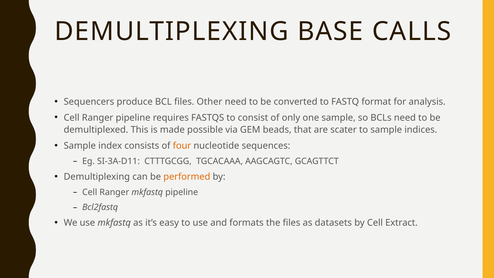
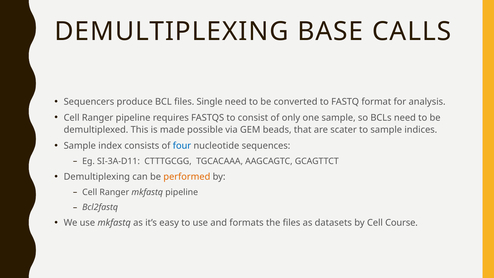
Other: Other -> Single (210, 102)
four colour: orange -> blue (182, 146)
Extract: Extract -> Course (402, 223)
